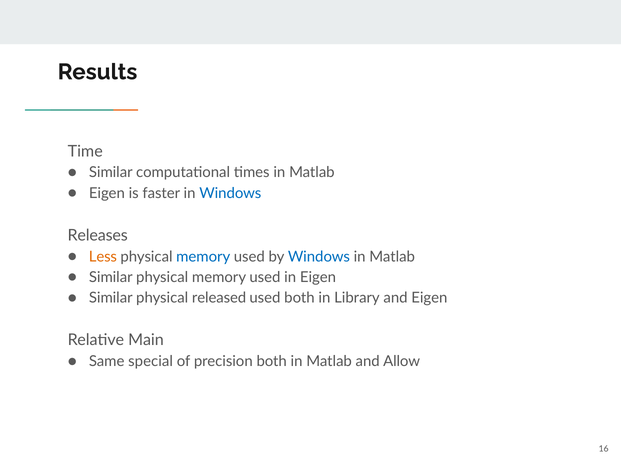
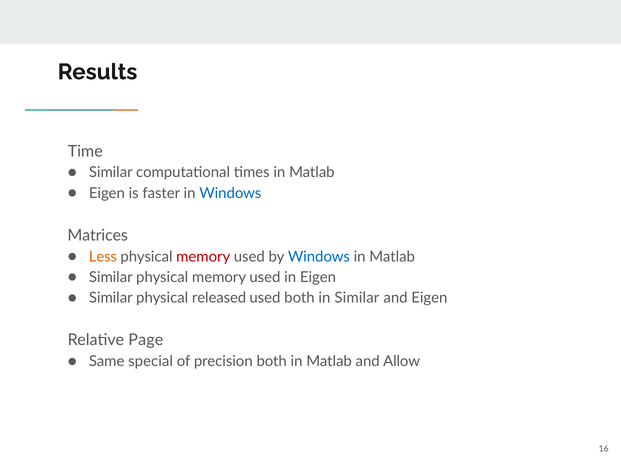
Releases: Releases -> Matrices (98, 235)
memory colour: blue -> red (203, 257)
in Library: Library -> Similar (357, 298)
Main: Main -> Page (146, 340)
